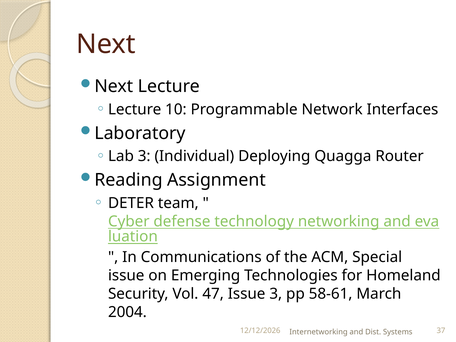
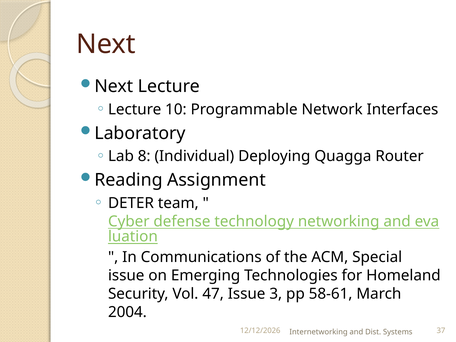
Lab 3: 3 -> 8 (144, 156)
